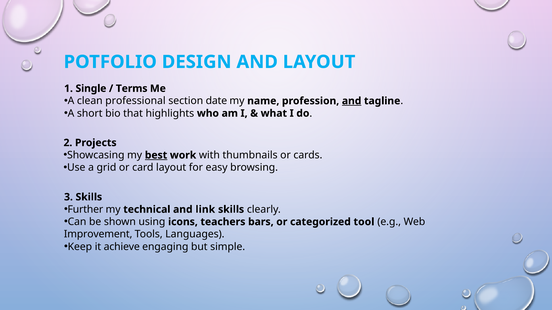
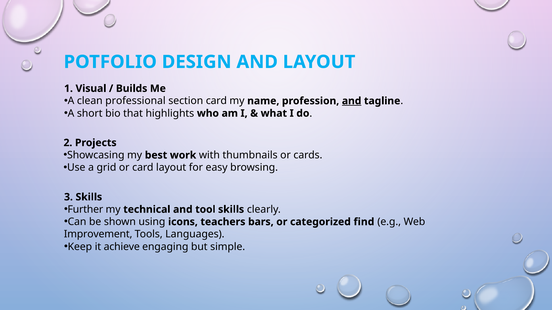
Single: Single -> Visual (91, 89)
Terms: Terms -> Builds (132, 89)
section date: date -> card (216, 101)
best underline: present -> none (156, 155)
link: link -> tool (205, 210)
tool: tool -> find (364, 222)
